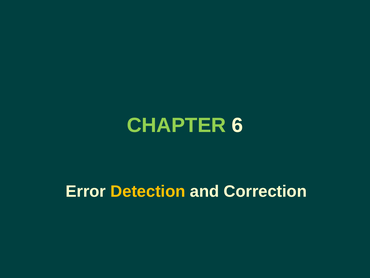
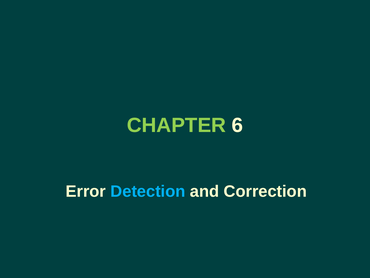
Detection colour: yellow -> light blue (148, 191)
